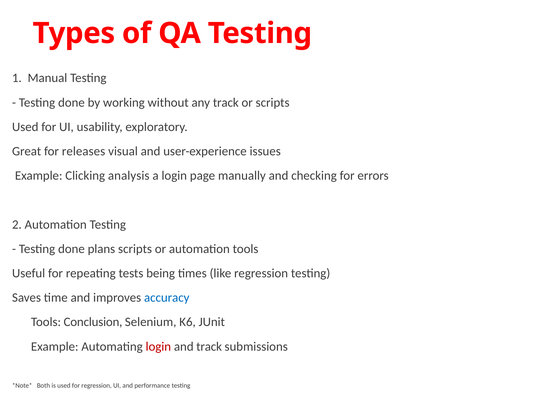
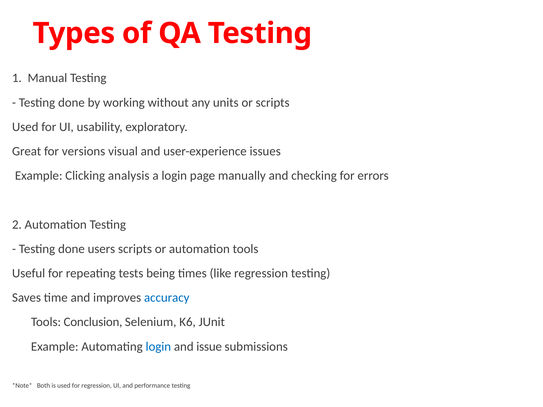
any track: track -> units (226, 103)
releases: releases -> versions (84, 151)
plans: plans -> users (101, 249)
login colour: red -> blue (158, 347)
and track: track -> issue (209, 347)
